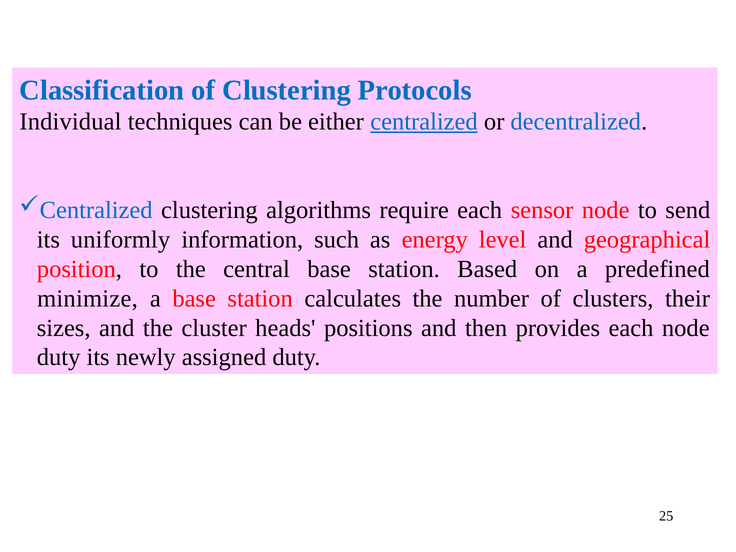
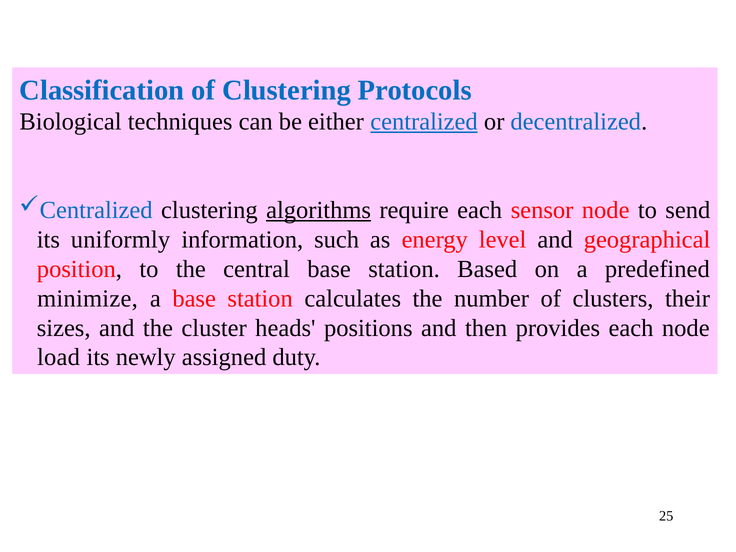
Individual: Individual -> Biological (71, 122)
algorithms underline: none -> present (319, 210)
duty: duty -> load (59, 357)
